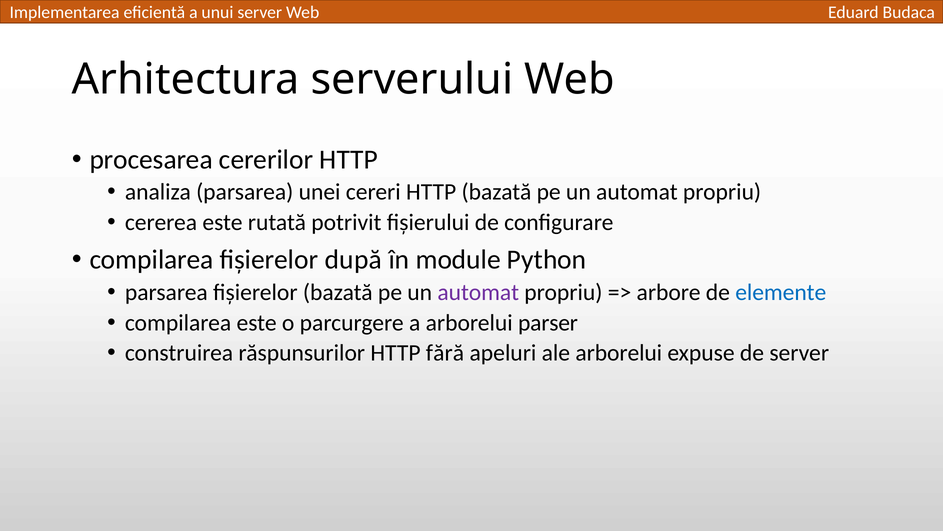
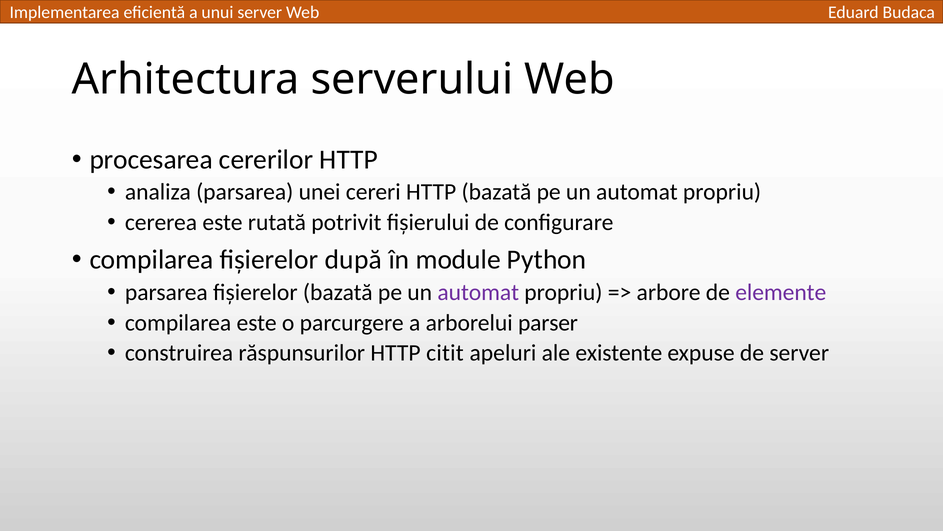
elemente colour: blue -> purple (781, 292)
fără: fără -> citit (445, 353)
ale arborelui: arborelui -> existente (619, 353)
